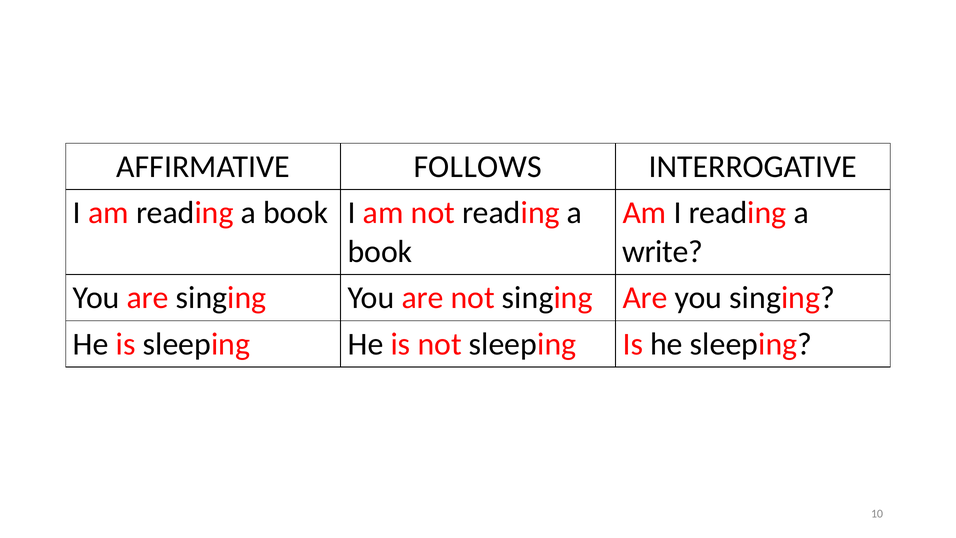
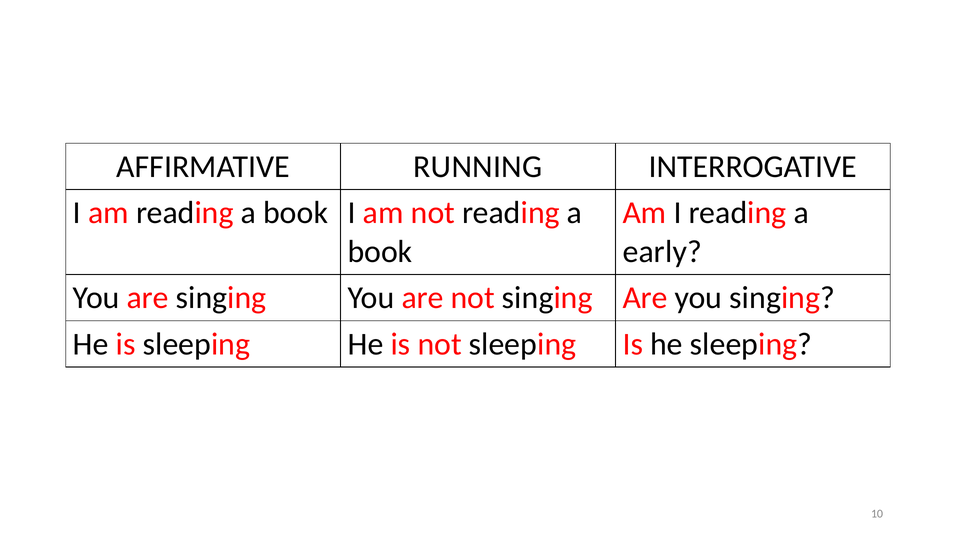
FOLLOWS: FOLLOWS -> RUNNING (478, 167)
write: write -> early (662, 252)
